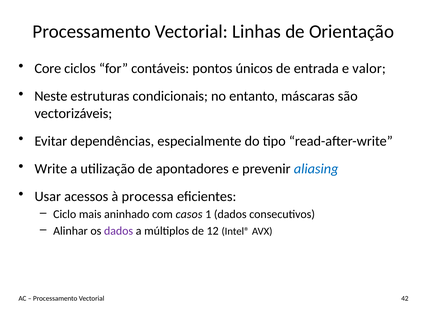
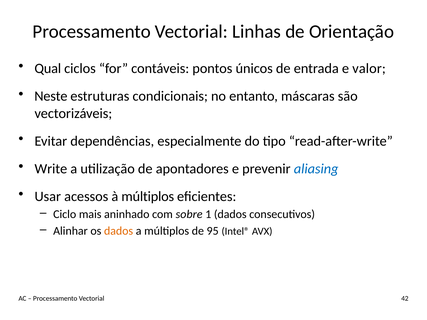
Core: Core -> Qual (48, 69)
à processa: processa -> múltiplos (148, 197)
casos: casos -> sobre (189, 215)
dados colour: purple -> orange (119, 231)
12: 12 -> 95 (213, 231)
